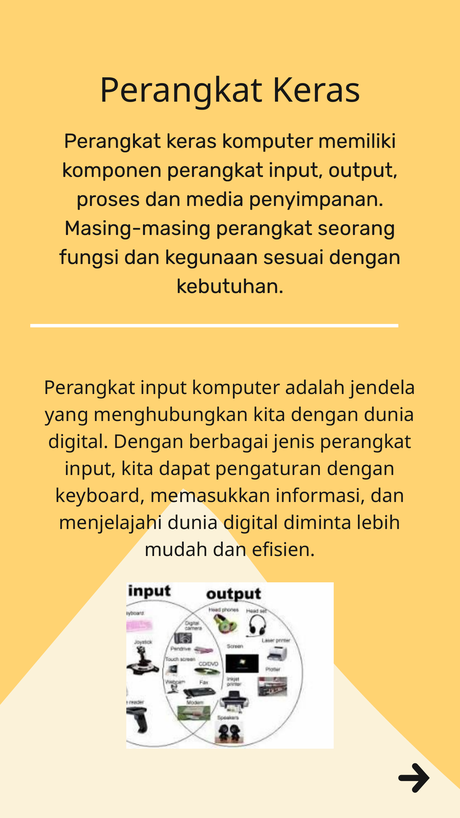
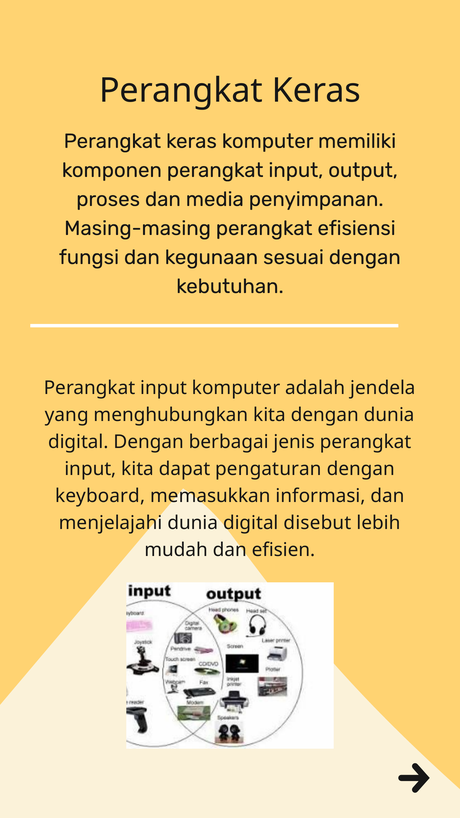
seorang: seorang -> efisiensi (357, 228)
diminta: diminta -> disebut (317, 523)
